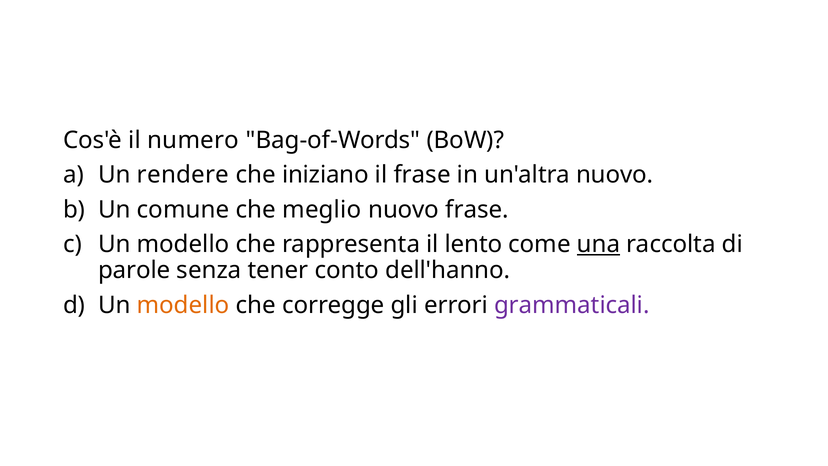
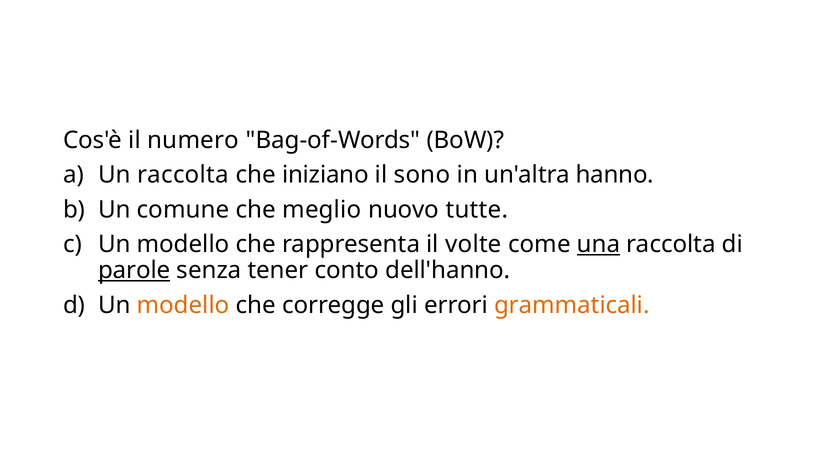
Un rendere: rendere -> raccolta (183, 175)
il frase: frase -> sono (422, 175)
un'altra nuovo: nuovo -> hanno (615, 175)
nuovo frase: frase -> tutte (477, 209)
lento: lento -> volte (473, 244)
parole underline: none -> present (134, 270)
grammaticali colour: purple -> orange (572, 305)
